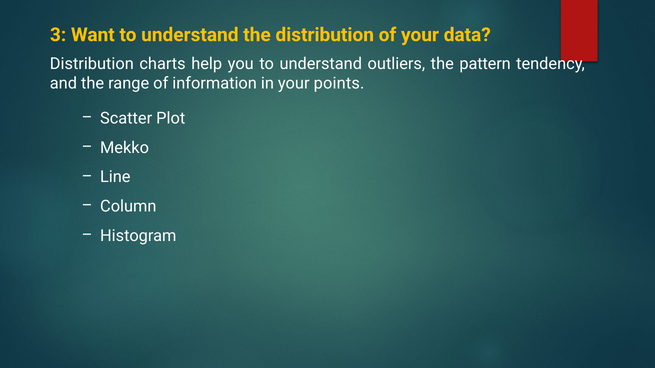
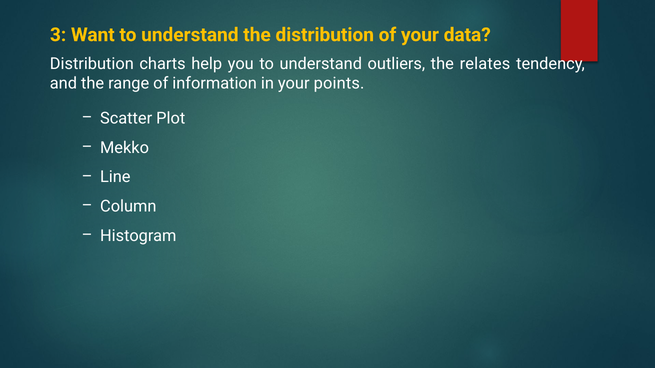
pattern: pattern -> relates (485, 64)
